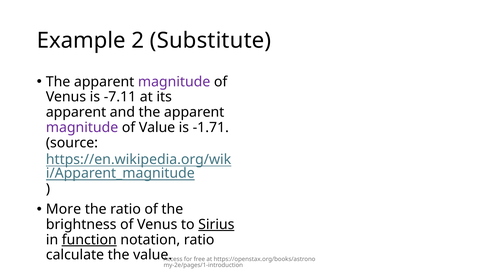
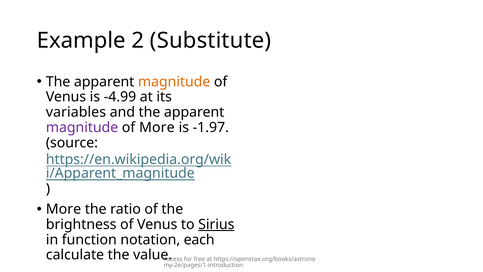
magnitude colour: purple -> orange (174, 82)
-7.11: -7.11 -> -4.99 (120, 97)
apparent: apparent -> variables (76, 112)
of Value: Value -> More (157, 127)
-1.71: -1.71 -> -1.97 (211, 127)
function underline: present -> none (89, 239)
notation ratio: ratio -> each (199, 239)
